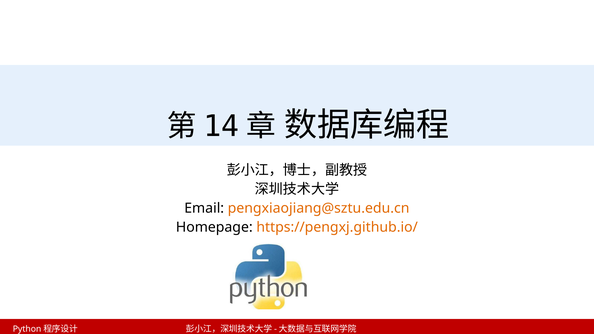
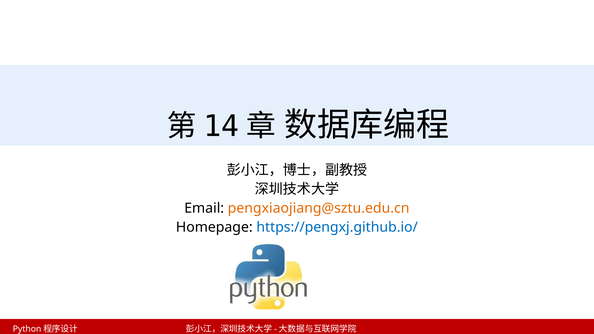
https://pengxj.github.io/ colour: orange -> blue (337, 227)
